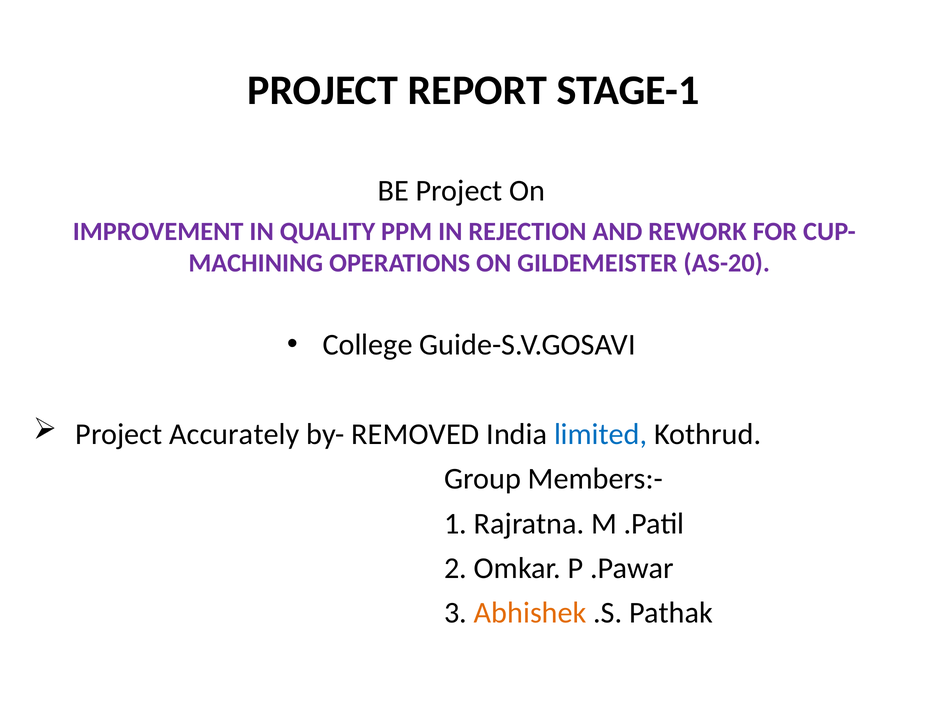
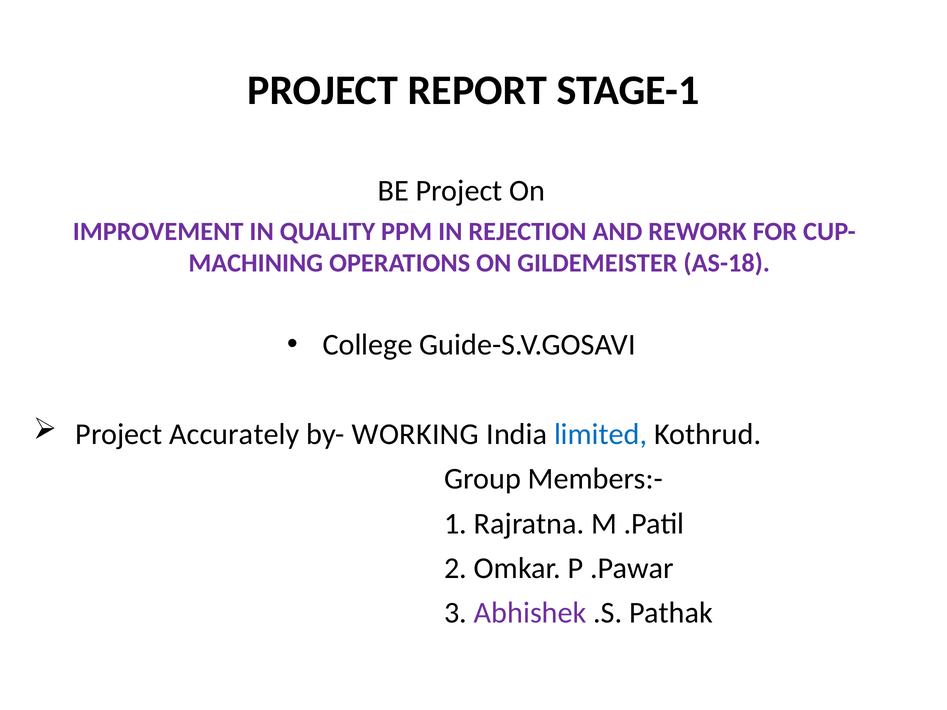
AS-20: AS-20 -> AS-18 (727, 263)
REMOVED: REMOVED -> WORKING (415, 434)
Abhishek colour: orange -> purple (530, 613)
